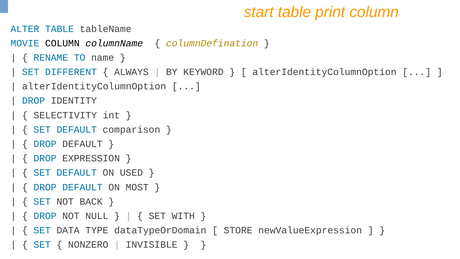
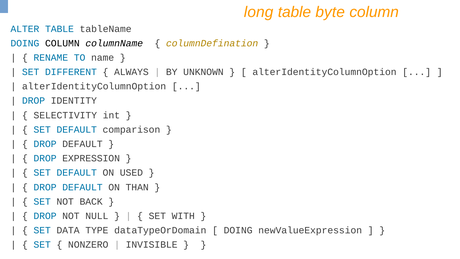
start: start -> long (259, 12)
print: print -> byte (330, 12)
MOVIE: MOVIE -> DOING (25, 43)
KEYWORD: KEYWORD -> UNKNOWN (203, 72)
MOST: MOST -> THAN (137, 187)
STORE: STORE -> DOING (238, 230)
